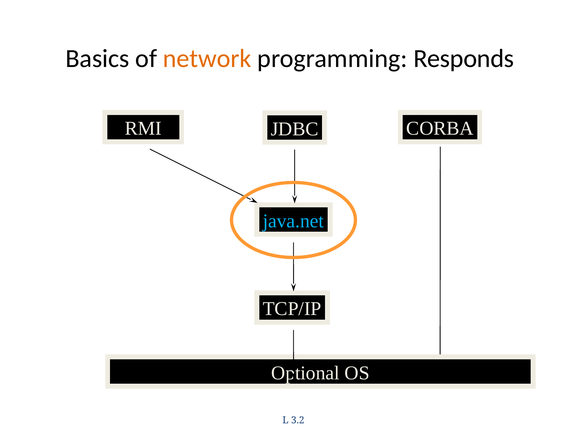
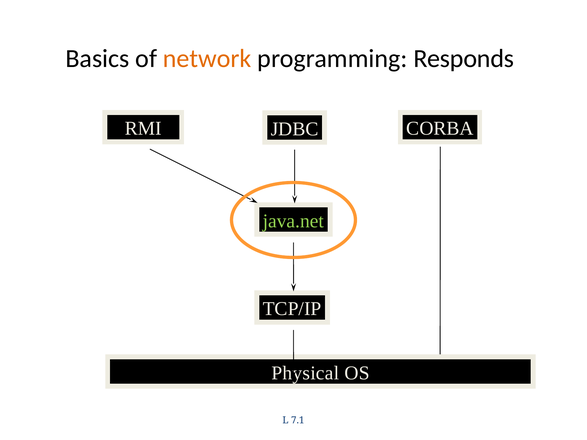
java.net colour: light blue -> light green (293, 221)
Optional: Optional -> Physical (305, 373)
3.2: 3.2 -> 7.1 (298, 420)
